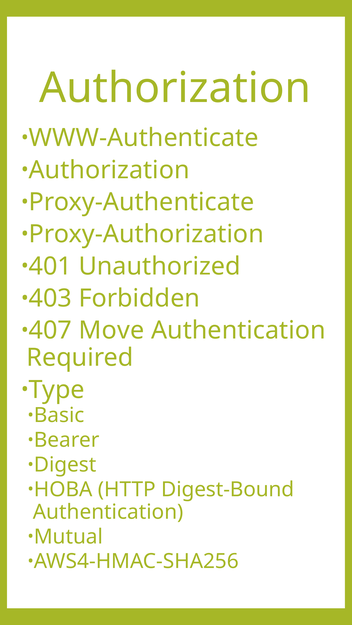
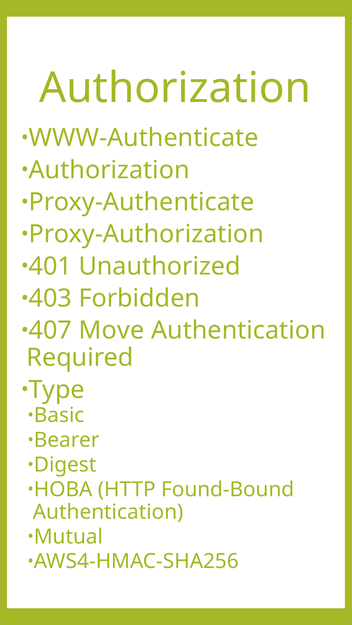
Digest-Bound: Digest-Bound -> Found-Bound (228, 490)
